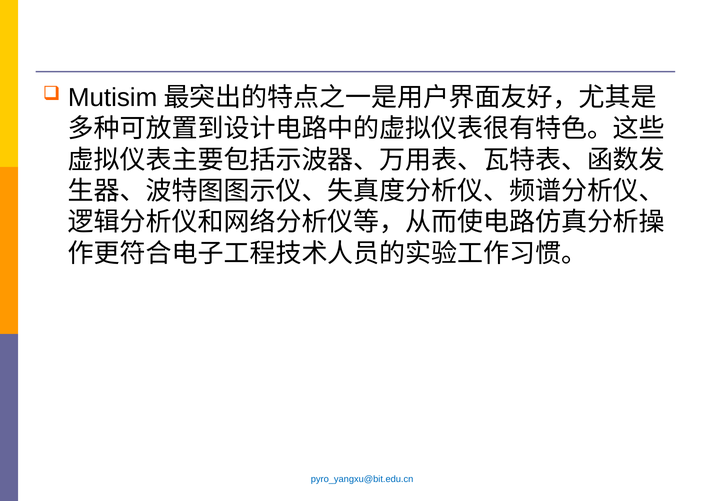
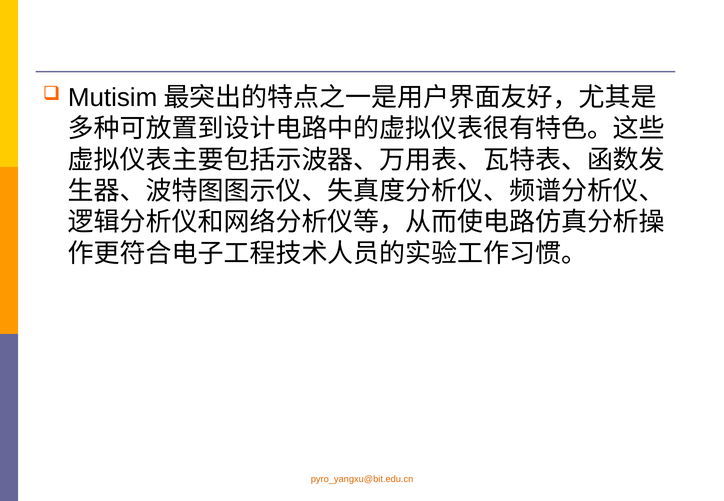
pyro_yangxu@bit.edu.cn colour: blue -> orange (362, 479)
